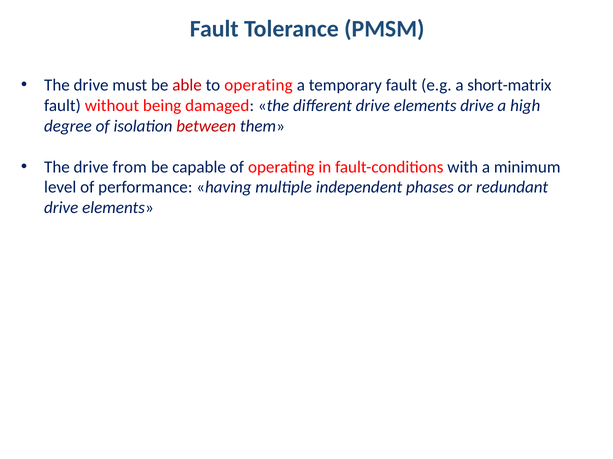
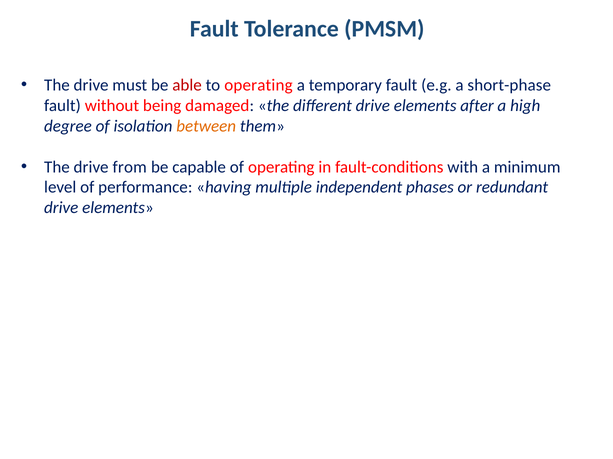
short-matrix: short-matrix -> short-phase (509, 85)
elements drive: drive -> after (477, 106)
between colour: red -> orange (206, 126)
